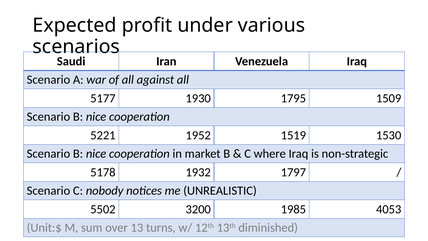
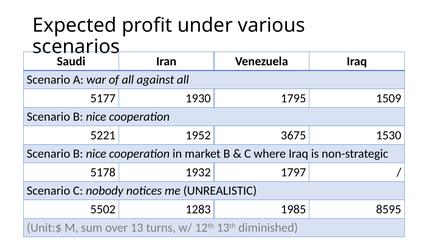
1519: 1519 -> 3675 (293, 135)
3200: 3200 -> 1283 (198, 209)
4053: 4053 -> 8595 (389, 209)
